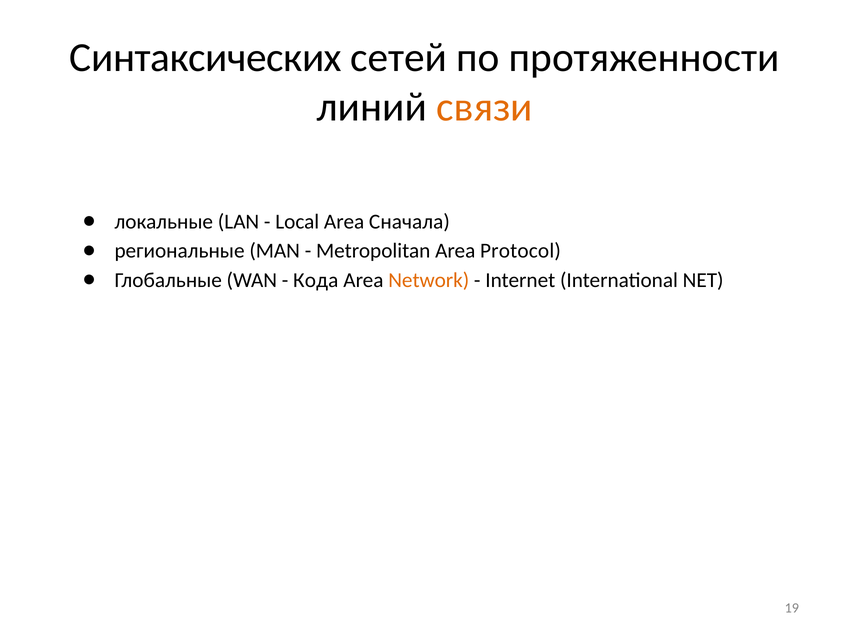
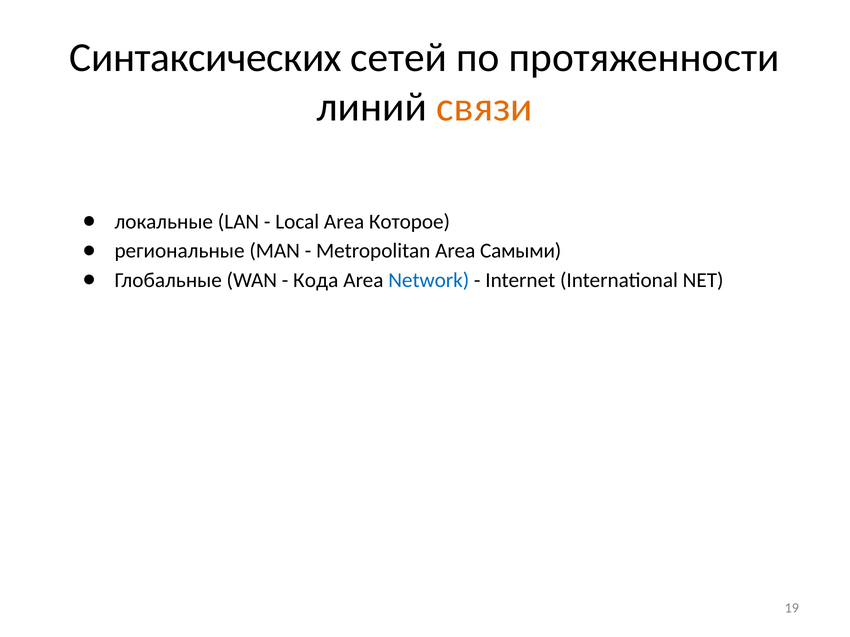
Сначала: Сначала -> Которое (409, 222)
Protocol: Protocol -> Самыми (521, 251)
Network colour: orange -> blue (429, 280)
